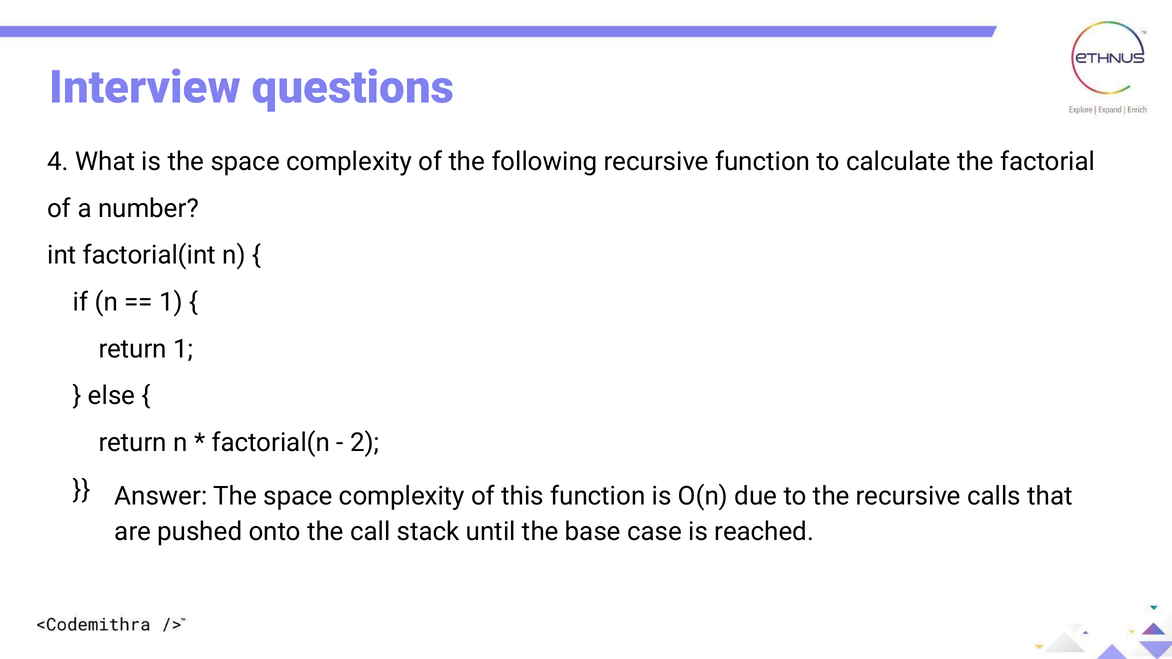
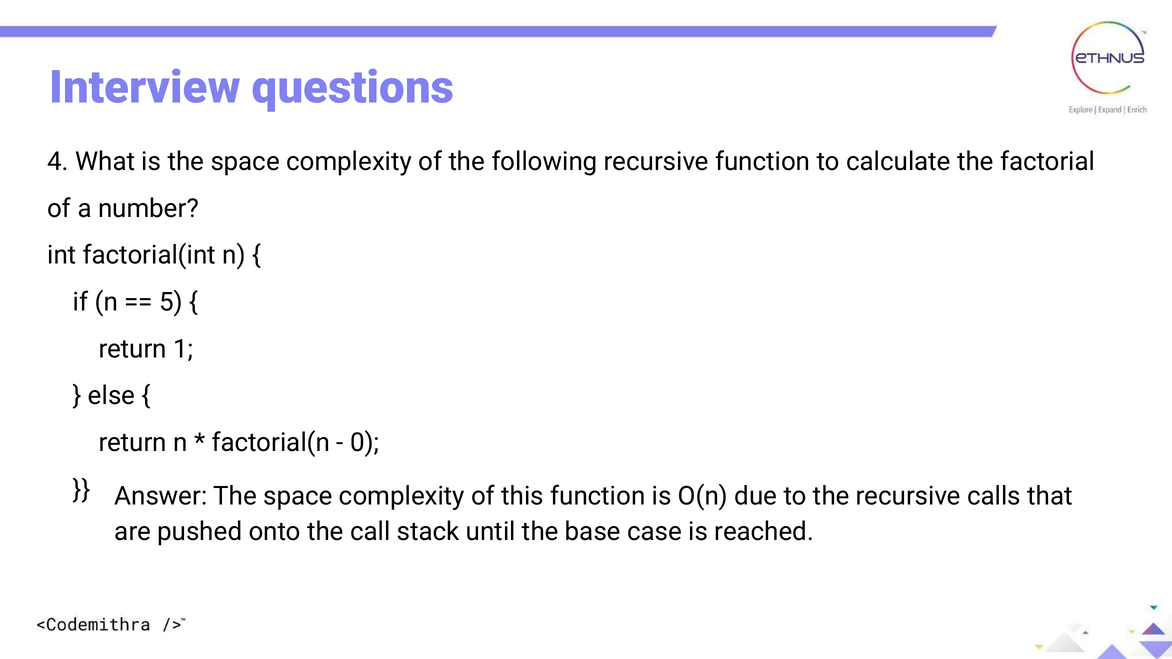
1: 1 -> 5 (171, 302)
2: 2 -> 0 (365, 443)
